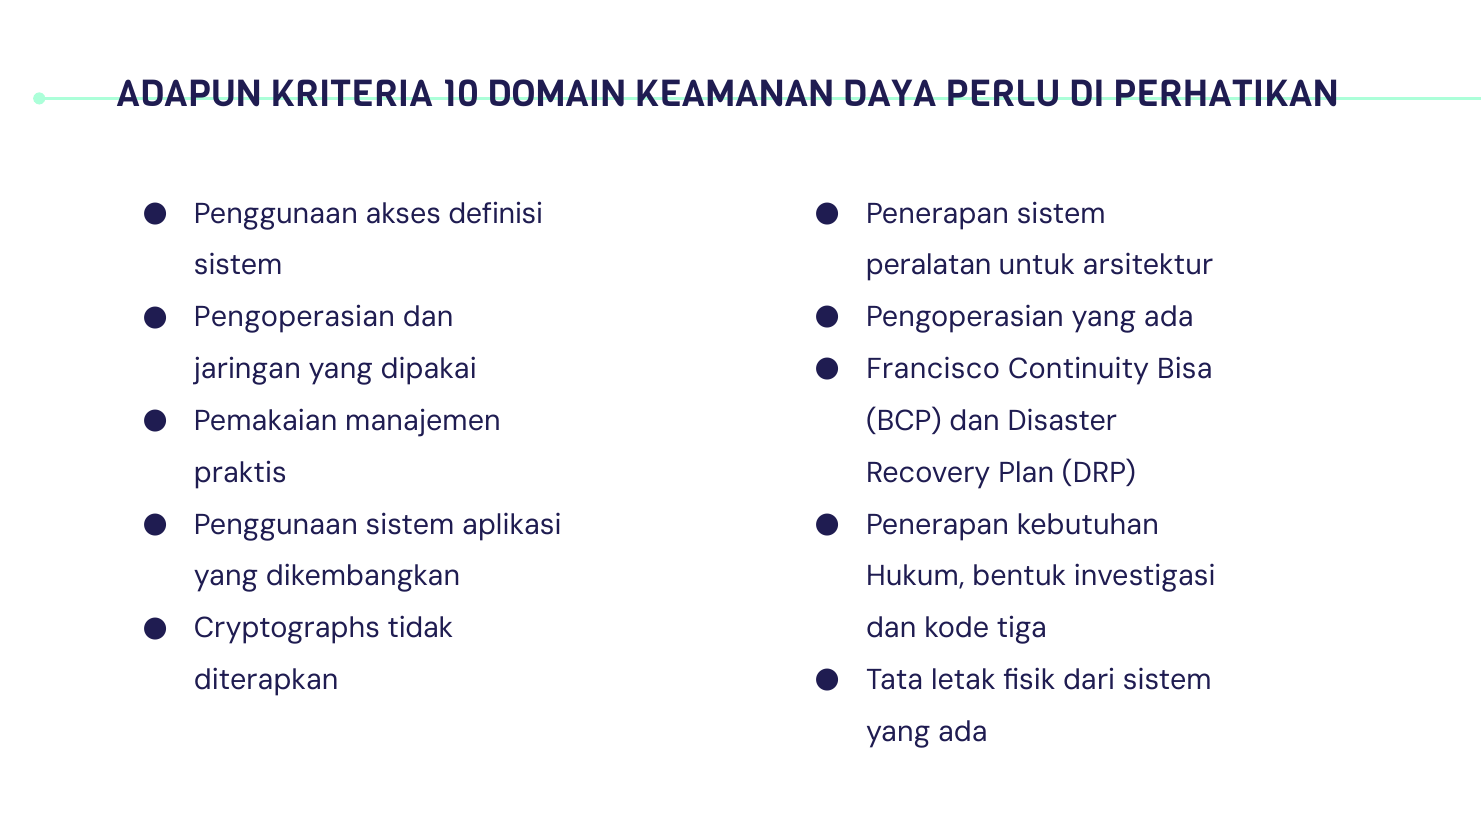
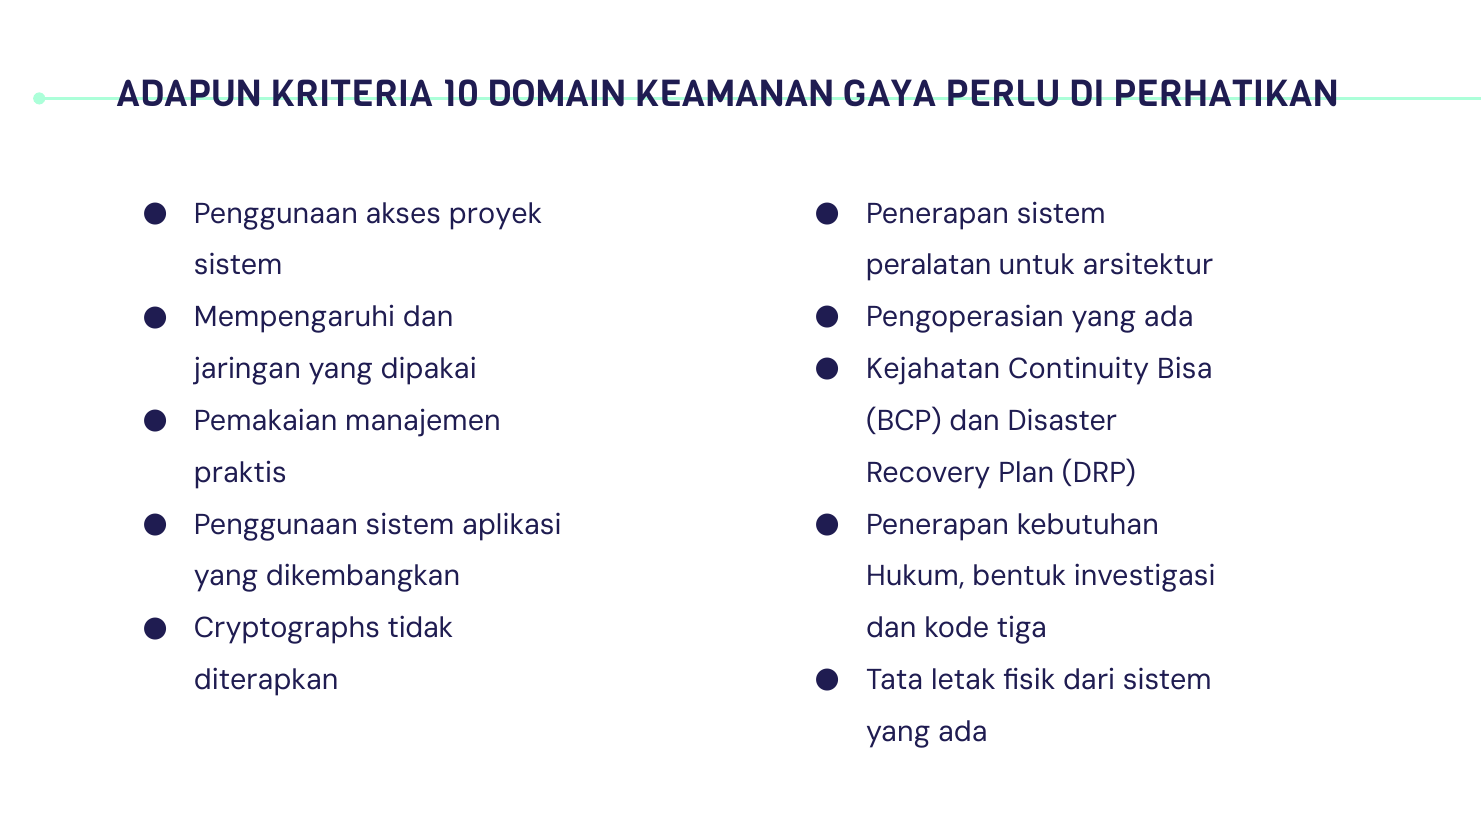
DAYA: DAYA -> GAYA (890, 94)
definisi: definisi -> proyek (496, 214)
Pengoperasian: Pengoperasian -> Mempengaruhi (295, 317)
Francisco: Francisco -> Kejahatan (933, 369)
